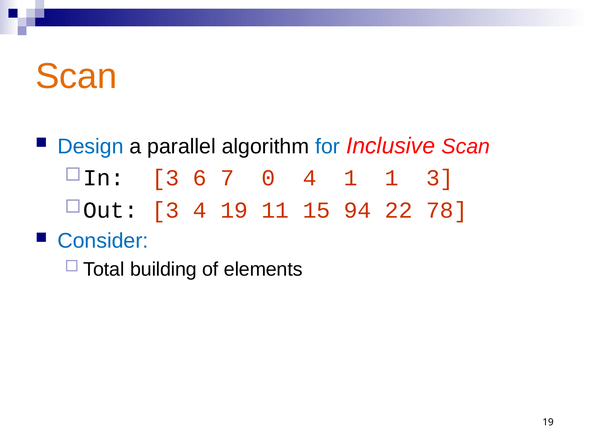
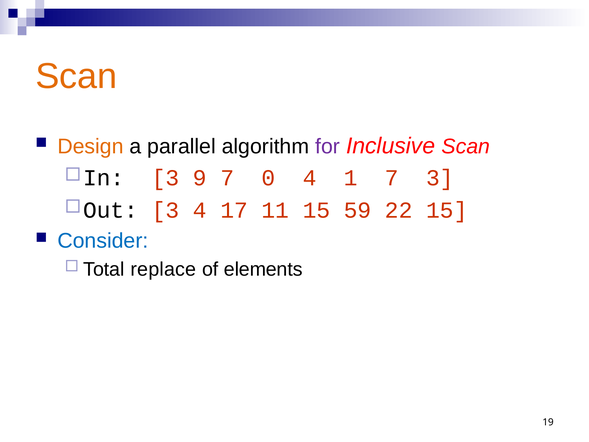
Design colour: blue -> orange (91, 146)
for colour: blue -> purple (328, 146)
6: 6 -> 9 (200, 178)
1 1: 1 -> 7 (392, 178)
4 19: 19 -> 17 (234, 210)
94: 94 -> 59 (358, 210)
22 78: 78 -> 15 (447, 210)
building: building -> replace (163, 269)
